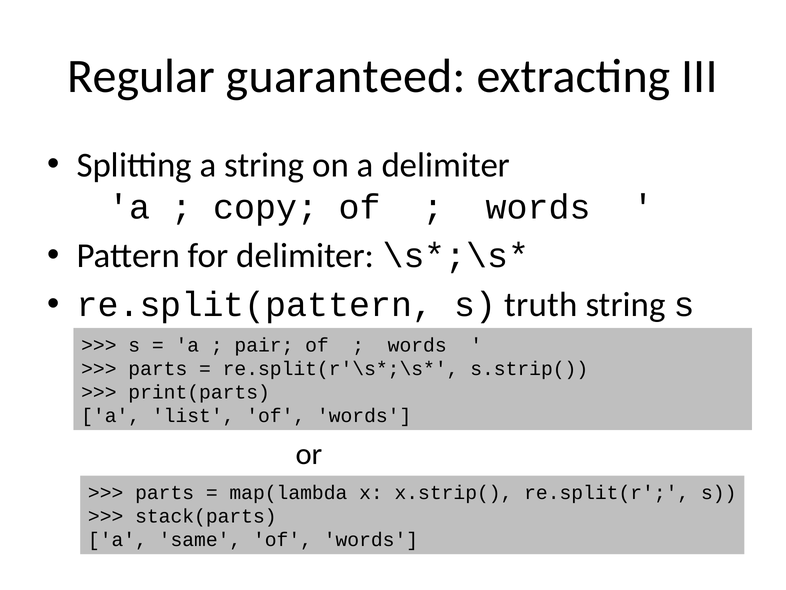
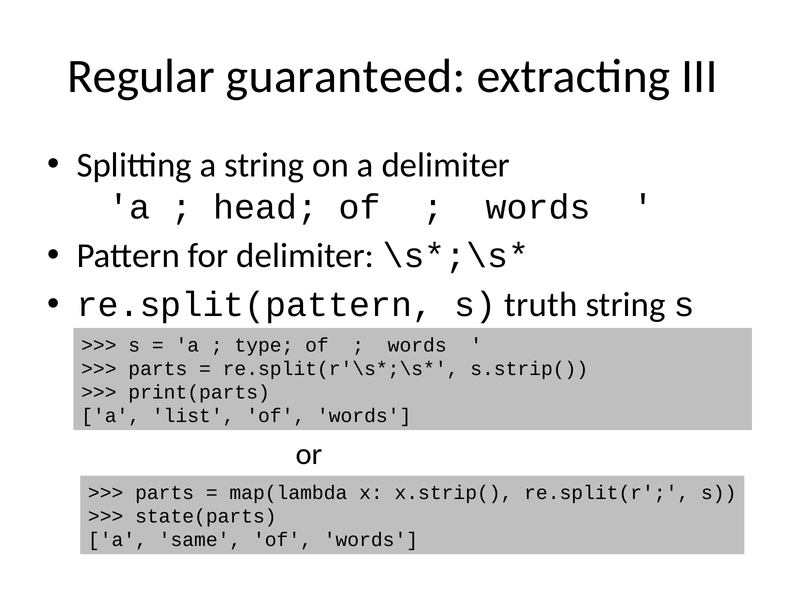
copy: copy -> head (266, 207)
pair: pair -> type (264, 345)
stack(parts: stack(parts -> state(parts (206, 516)
